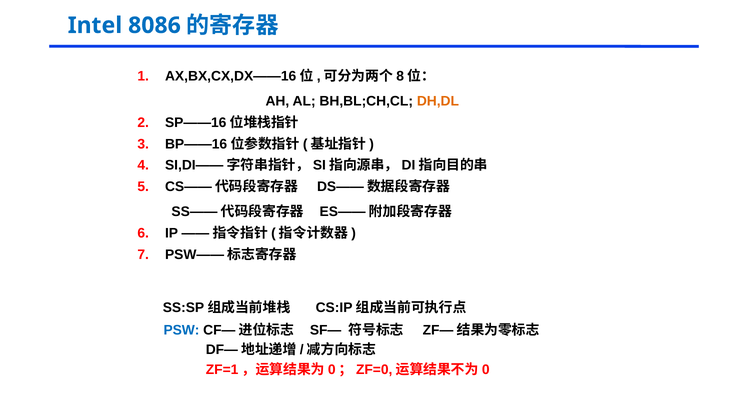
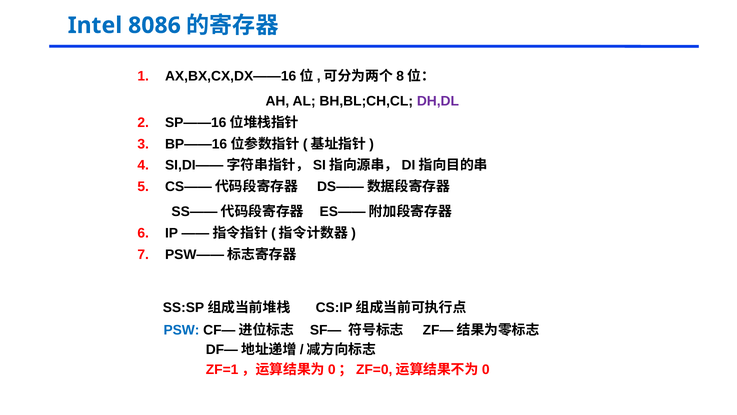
DH,DL colour: orange -> purple (438, 101)
